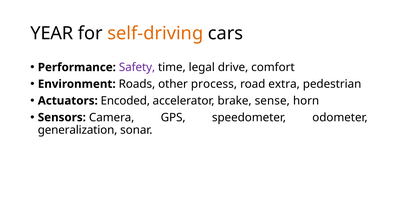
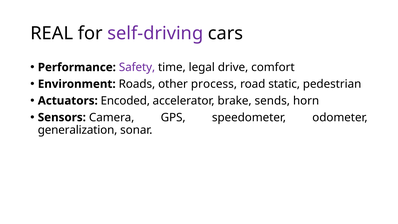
YEAR: YEAR -> REAL (52, 33)
self-driving colour: orange -> purple (155, 33)
extra: extra -> static (284, 84)
sense: sense -> sends (272, 101)
